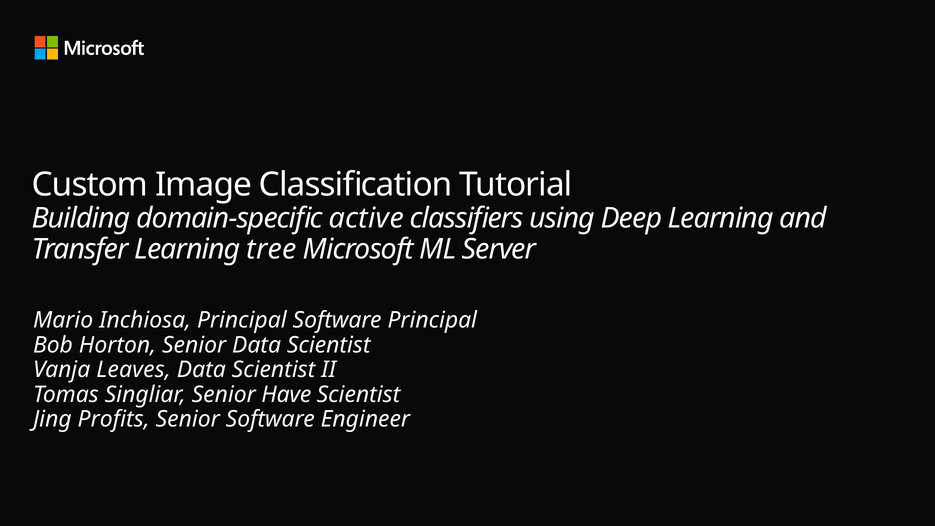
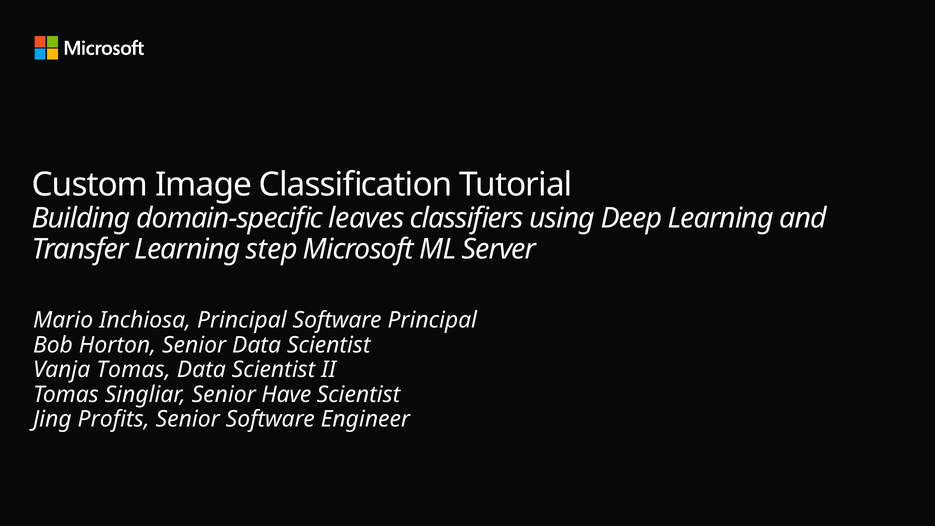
active: active -> leaves (367, 218)
tree: tree -> step (272, 249)
Vanja Leaves: Leaves -> Tomas (133, 370)
